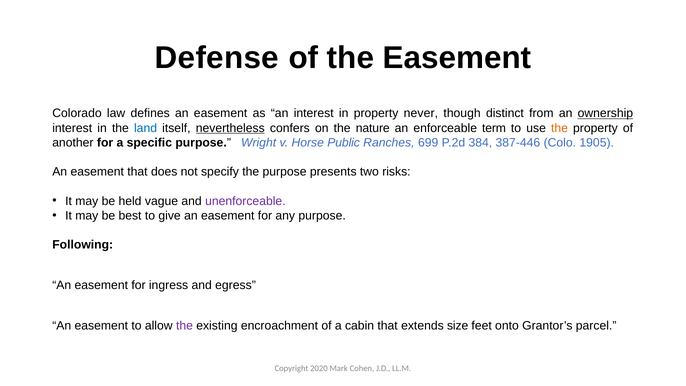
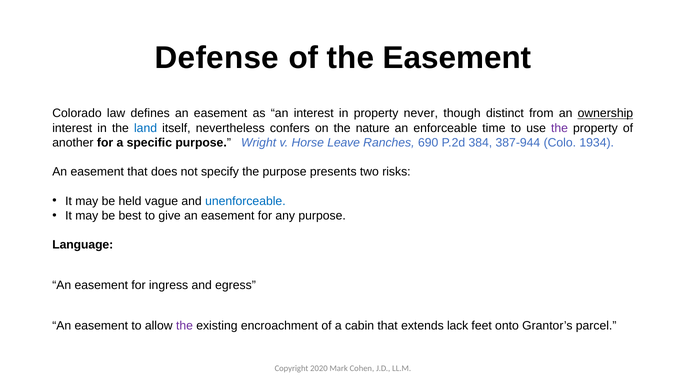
nevertheless underline: present -> none (230, 128)
term: term -> time (494, 128)
the colour: orange -> purple (559, 128)
Public: Public -> Leave (344, 143)
699: 699 -> 690 (428, 143)
387-446: 387-446 -> 387-944 (518, 143)
1905: 1905 -> 1934 (597, 143)
unenforceable colour: purple -> blue (245, 201)
Following: Following -> Language (83, 245)
size: size -> lack (458, 326)
